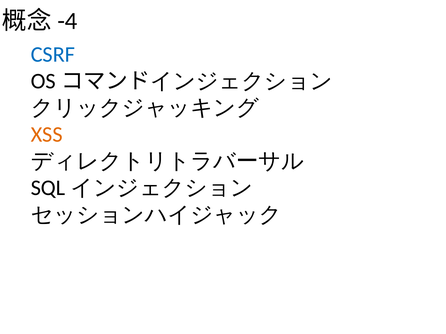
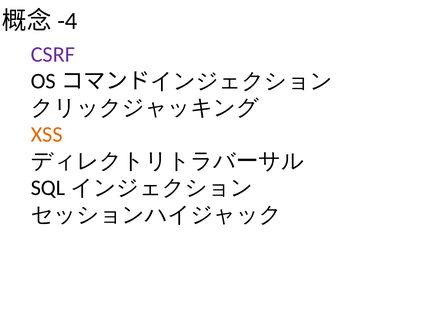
CSRF colour: blue -> purple (53, 54)
